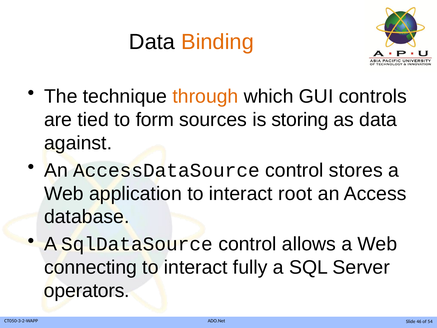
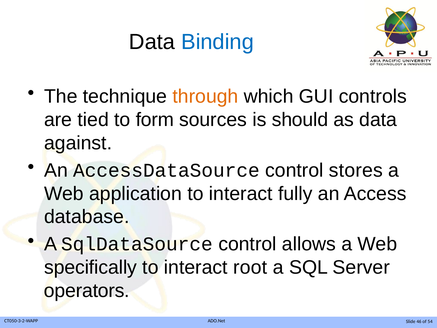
Binding colour: orange -> blue (218, 42)
storing: storing -> should (300, 120)
root: root -> fully (295, 193)
connecting: connecting -> specifically (91, 267)
fully: fully -> root (250, 267)
